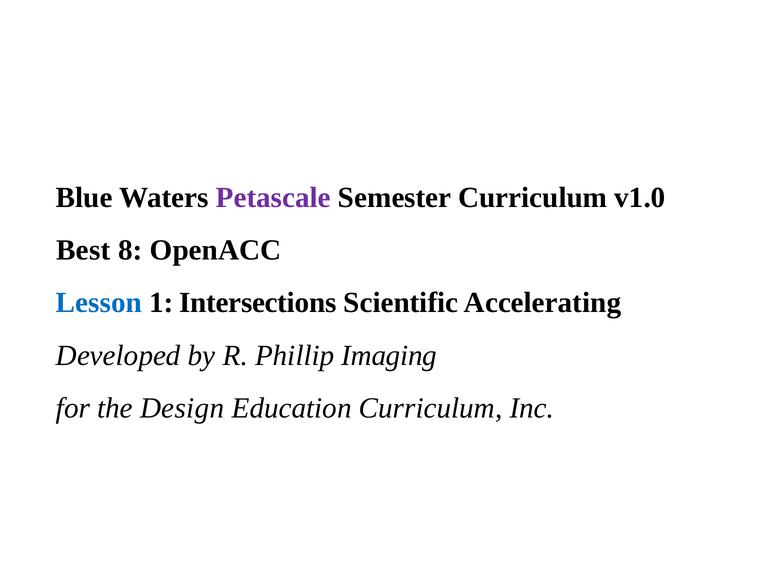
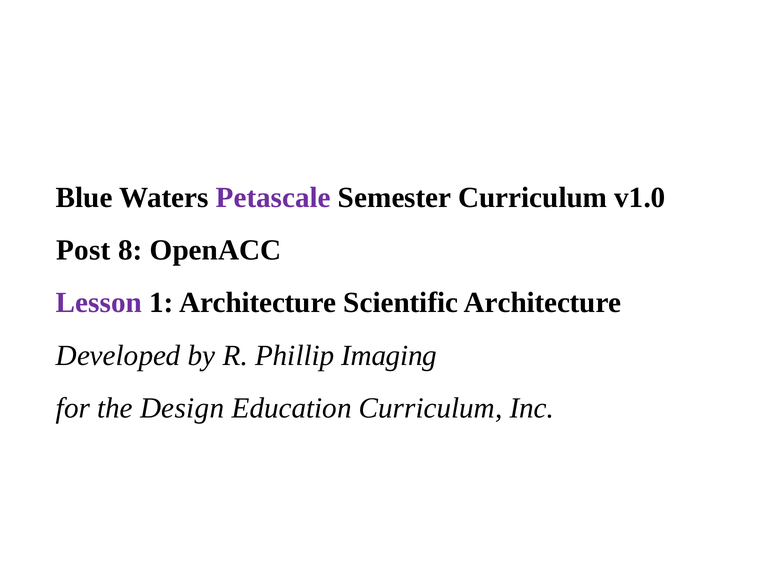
Best: Best -> Post (83, 250)
Lesson colour: blue -> purple (99, 303)
1 Intersections: Intersections -> Architecture (258, 303)
Scientific Accelerating: Accelerating -> Architecture (543, 303)
